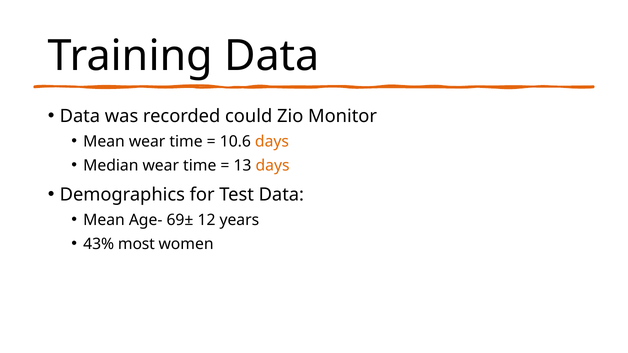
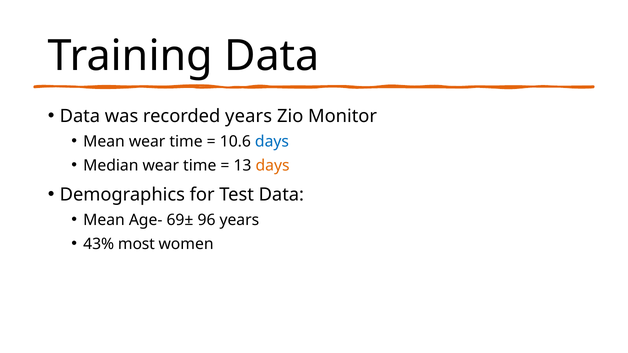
recorded could: could -> years (249, 116)
days colour: orange -> blue (272, 142)
12: 12 -> 96 (207, 220)
